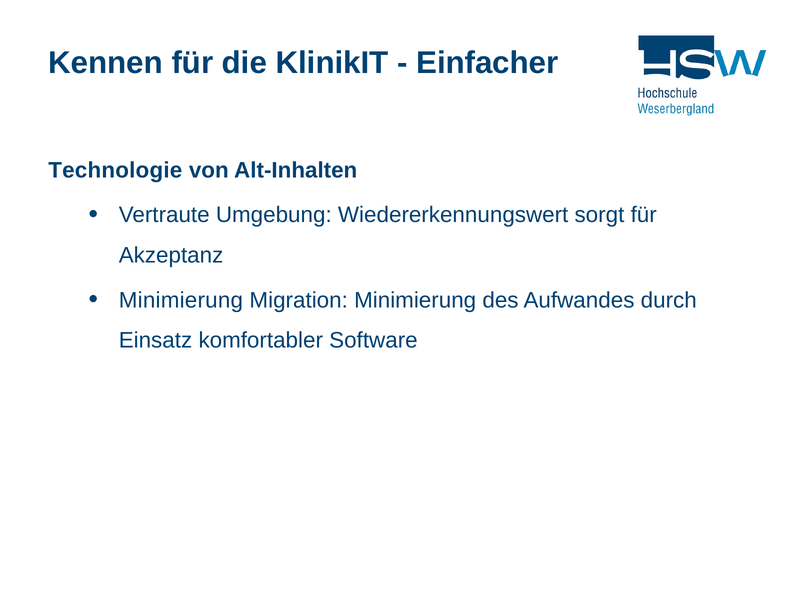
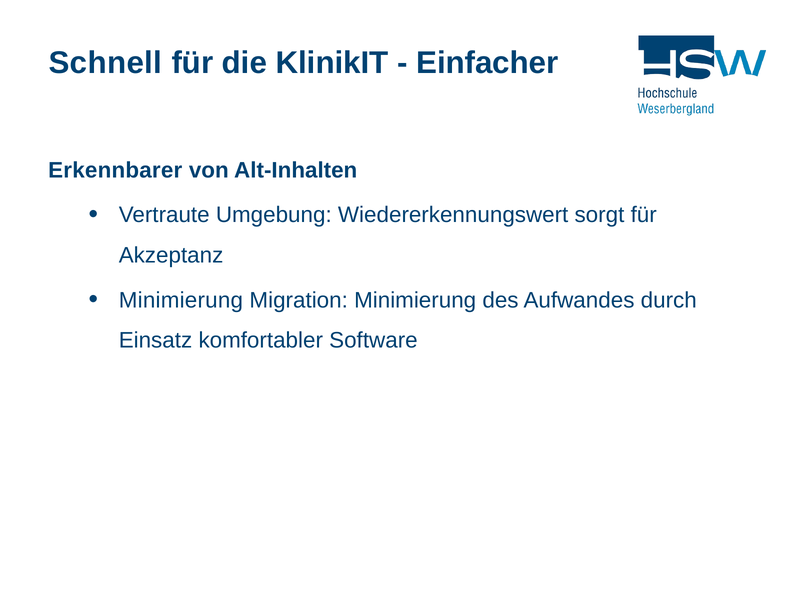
Kennen: Kennen -> Schnell (105, 63)
Technologie: Technologie -> Erkennbarer (115, 170)
